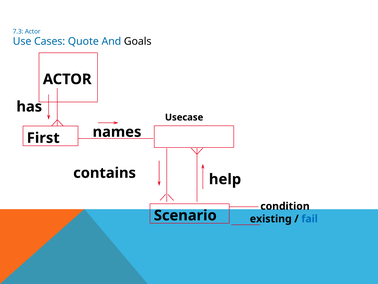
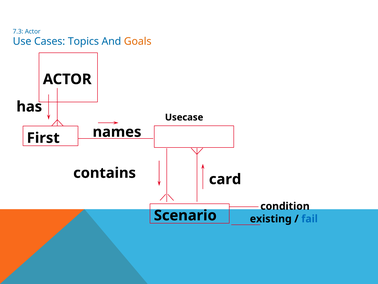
Quote: Quote -> Topics (83, 41)
Goals colour: black -> orange (138, 41)
help: help -> card (225, 179)
